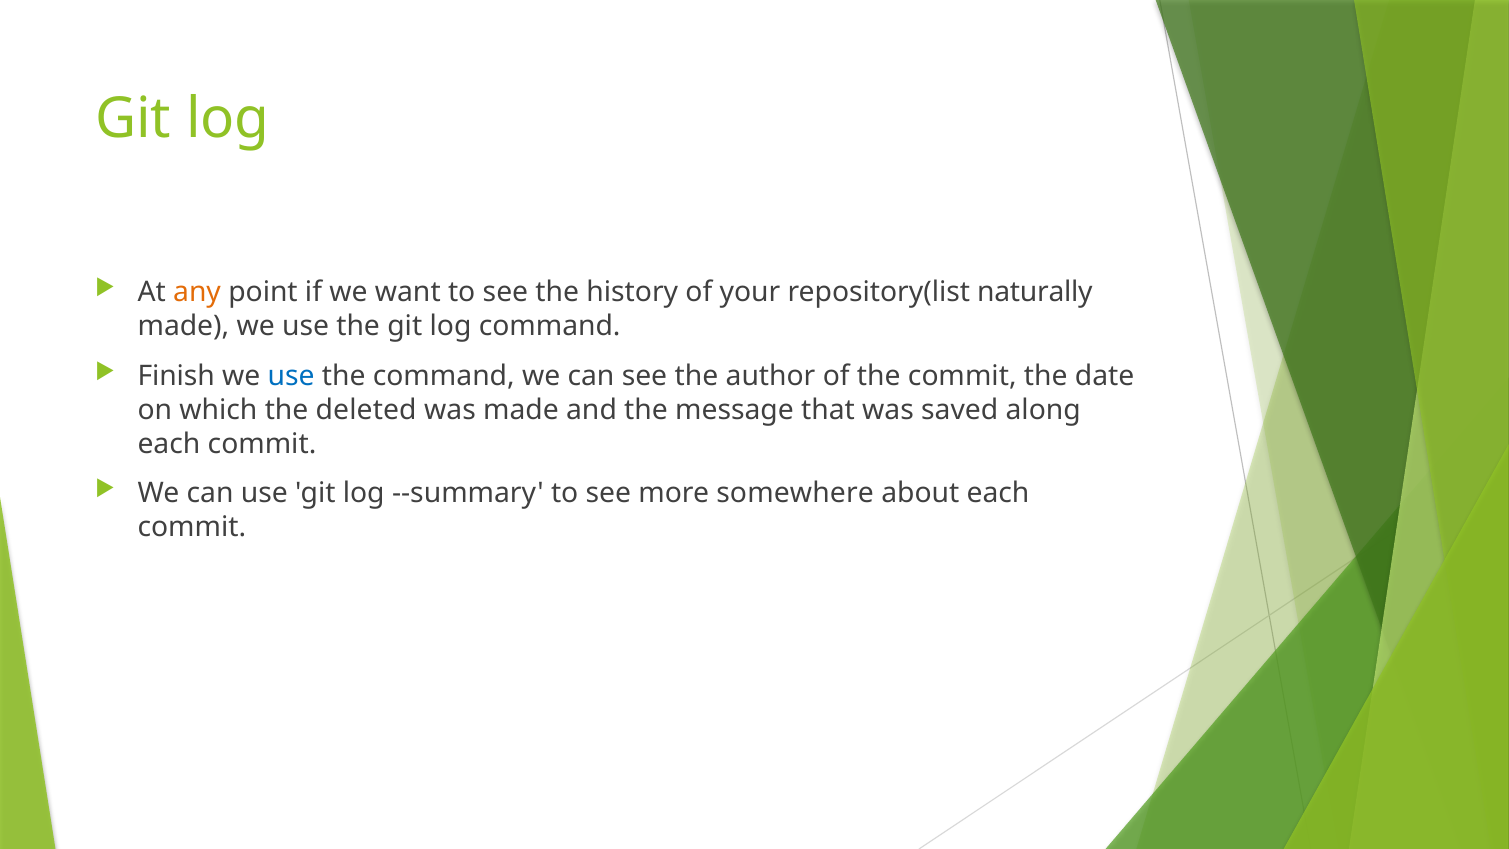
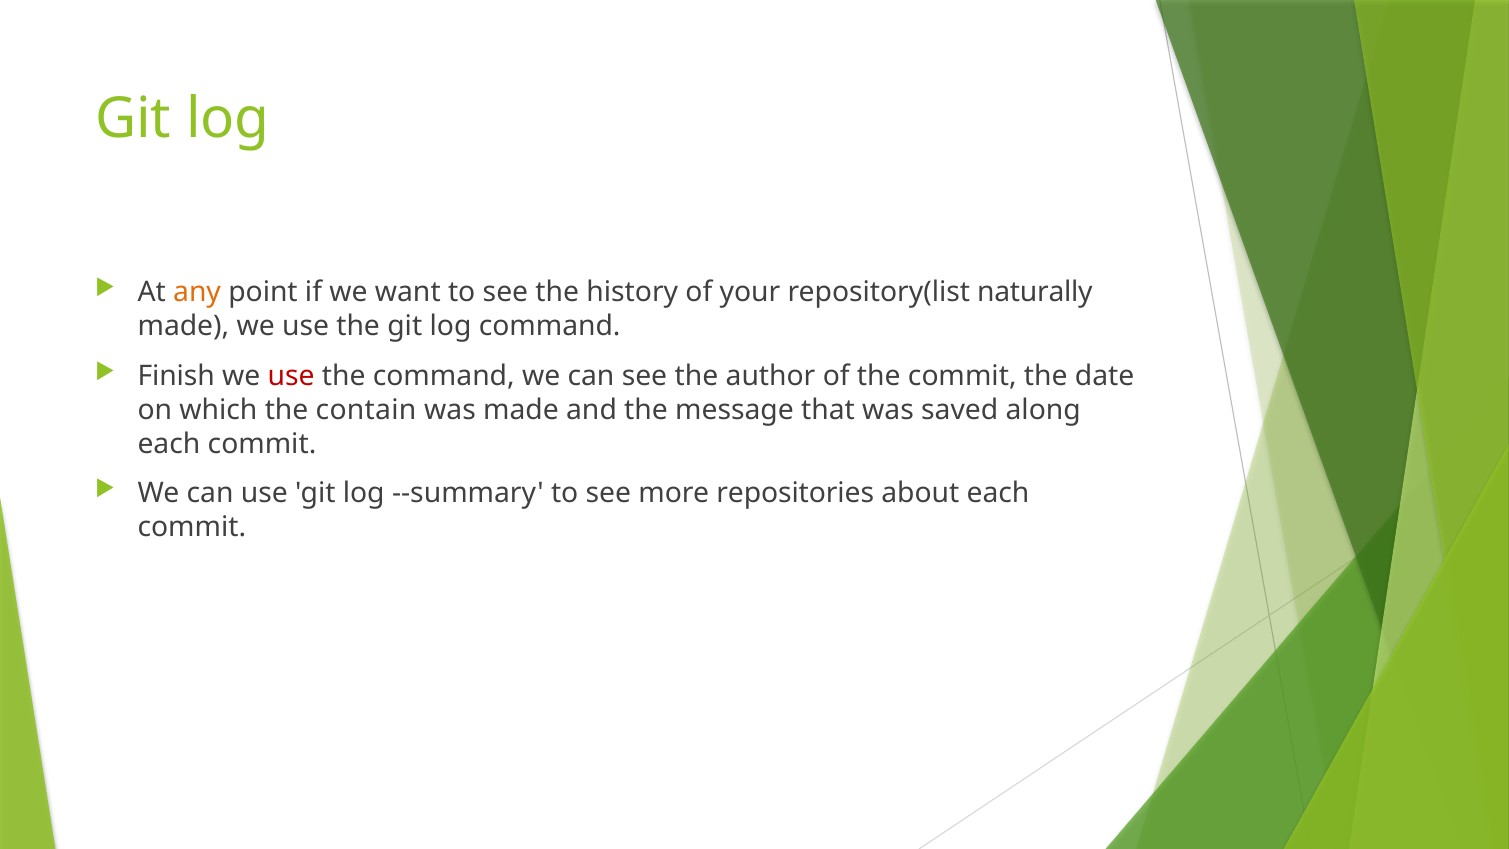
use colour: blue -> red (291, 376)
deleted: deleted -> contain (366, 410)
somewhere: somewhere -> repositories (795, 493)
